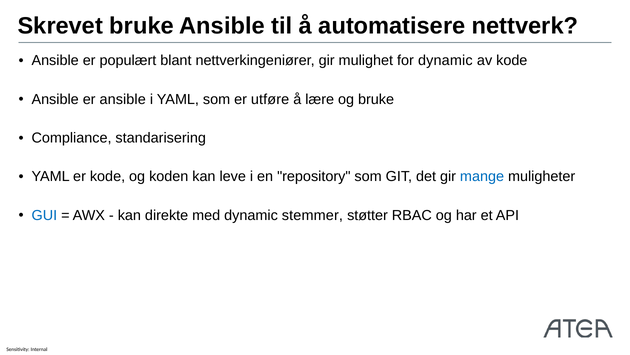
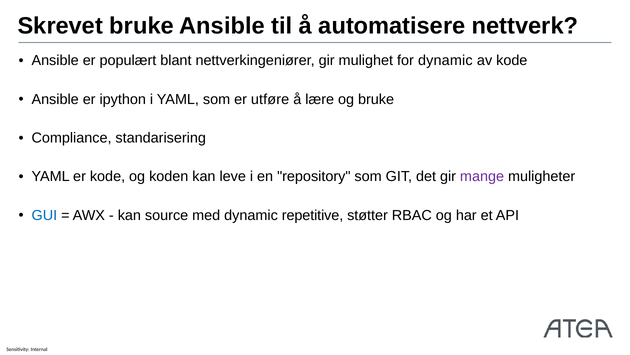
er ansible: ansible -> ipython (123, 99)
mange colour: blue -> purple (482, 176)
direkte: direkte -> source (167, 215)
stemmer: stemmer -> repetitive (313, 215)
